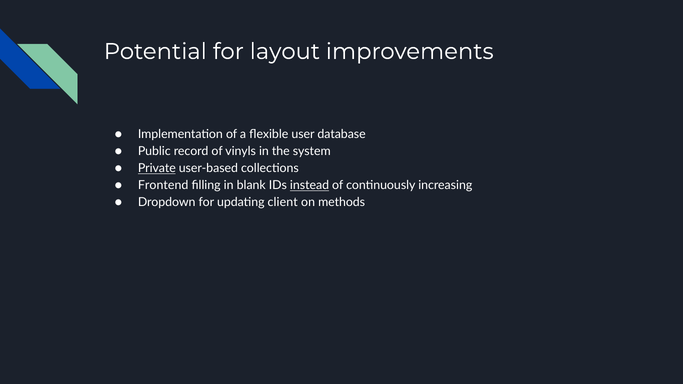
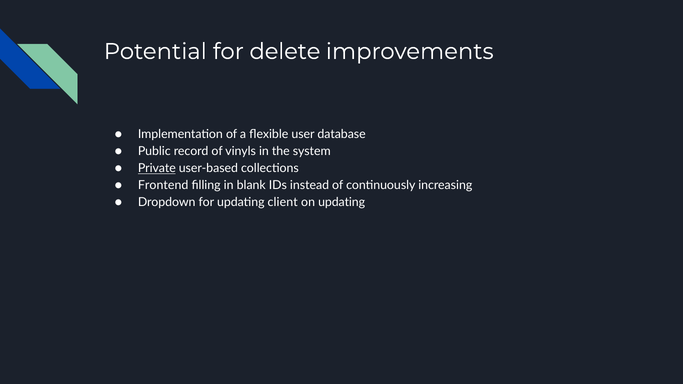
layout: layout -> delete (285, 52)
instead underline: present -> none (310, 185)
on methods: methods -> updating (342, 202)
